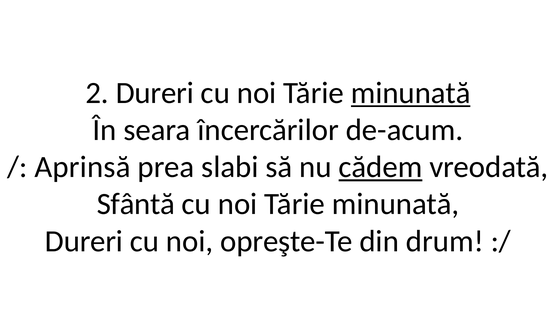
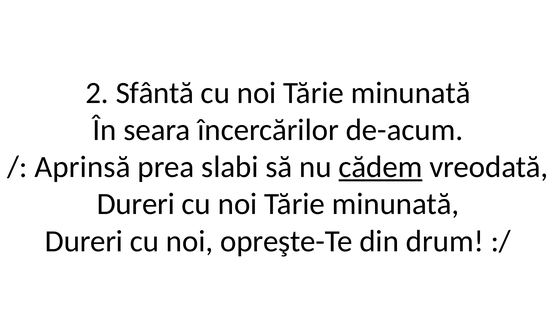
2 Dureri: Dureri -> Sfântă (155, 93)
minunată underline: present -> none (411, 93)
Sfântă: Sfântă -> Dureri (136, 204)
